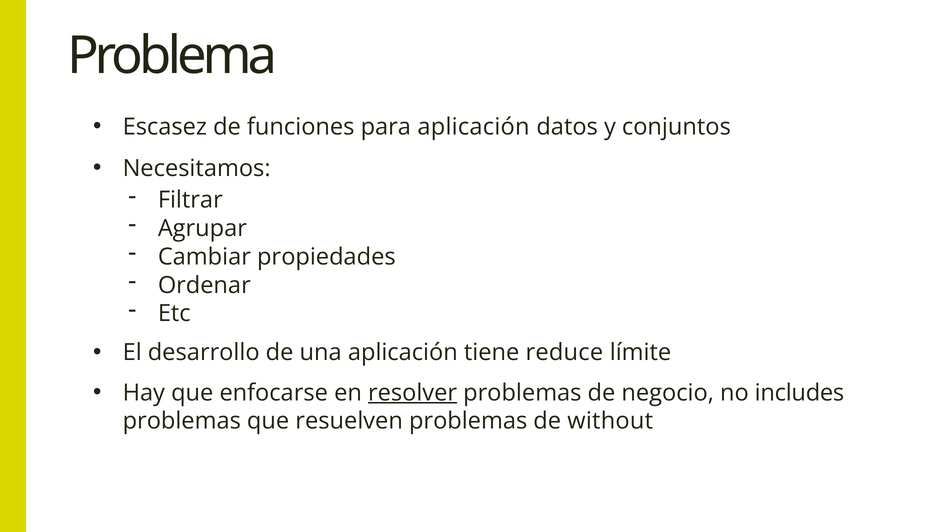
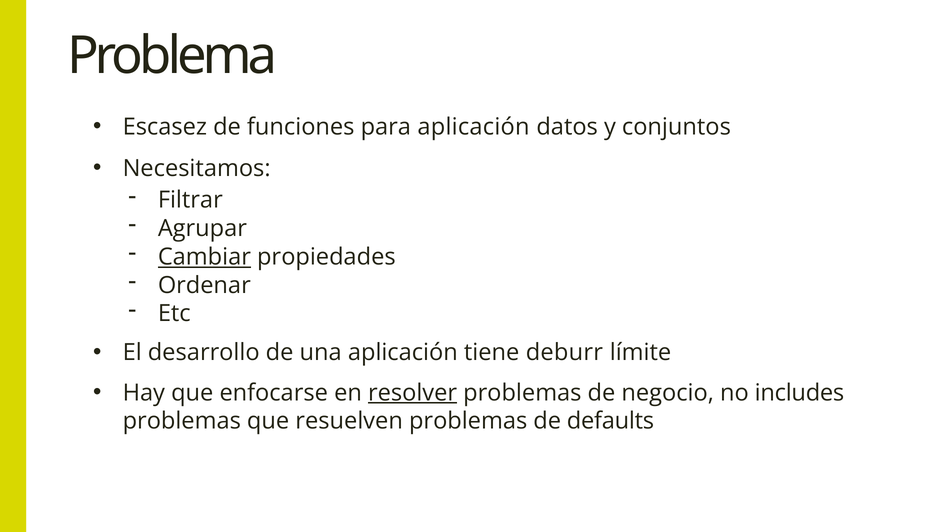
Cambiar underline: none -> present (204, 257)
reduce: reduce -> deburr (564, 353)
without: without -> defaults (610, 421)
